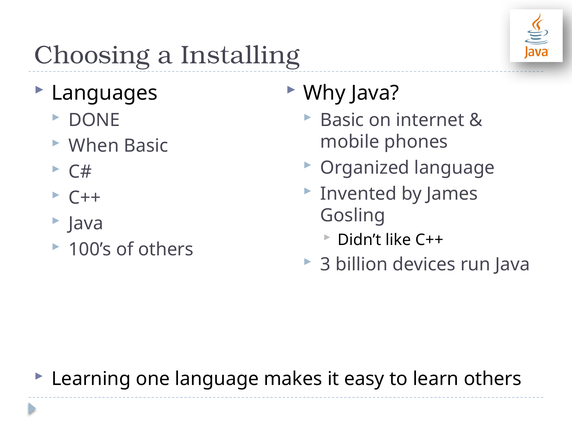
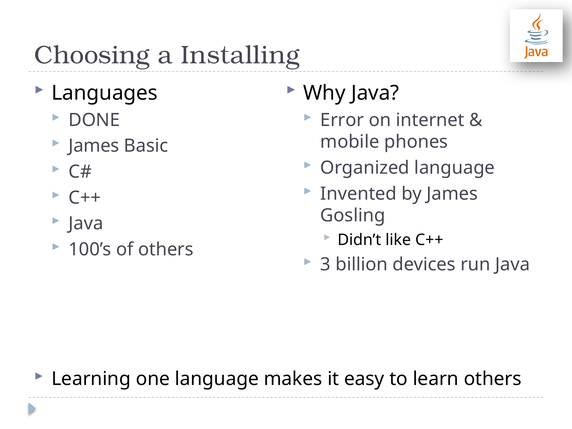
Basic: Basic -> Error (342, 120)
When: When -> James (94, 146)
